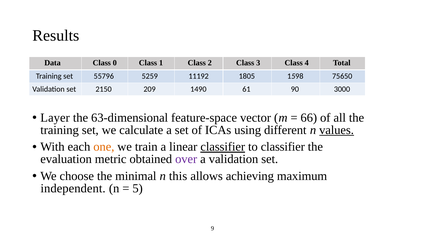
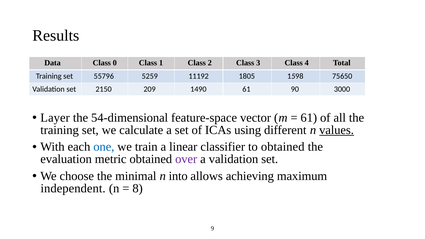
63-dimensional: 63-dimensional -> 54-dimensional (130, 118)
66: 66 -> 61 (309, 118)
one colour: orange -> blue (104, 147)
classifier underline: present -> none (223, 147)
to classifier: classifier -> obtained (283, 147)
this: this -> into (178, 176)
5: 5 -> 8 (138, 188)
